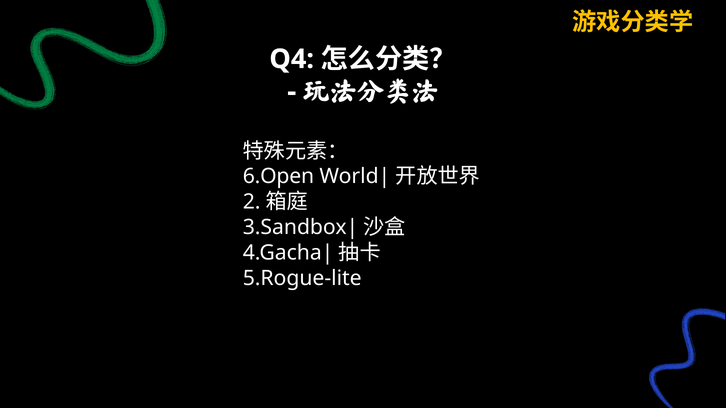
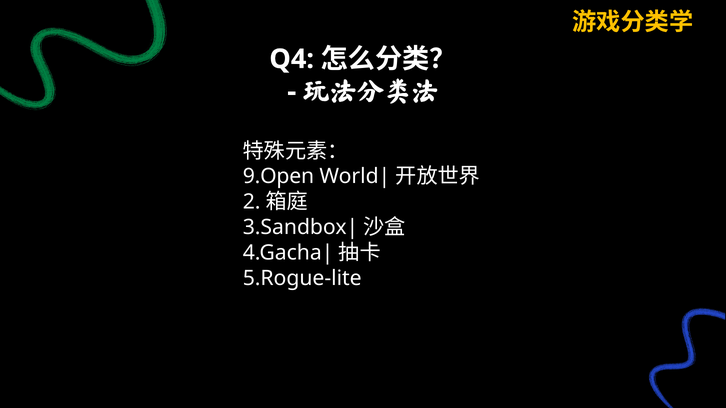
6.Open: 6.Open -> 9.Open (278, 177)
